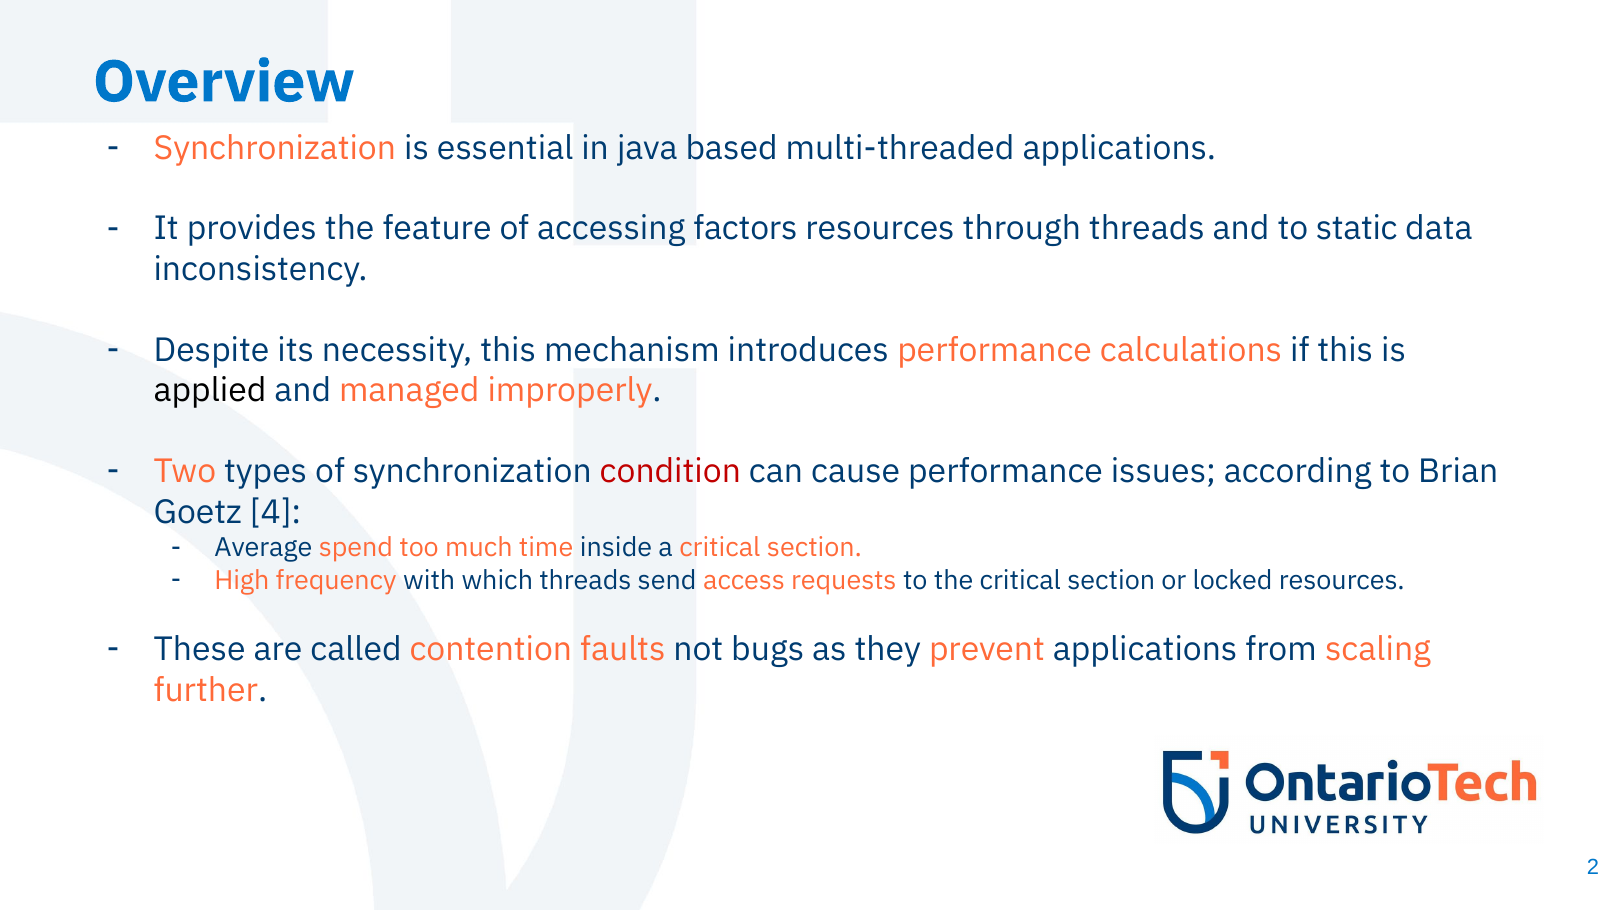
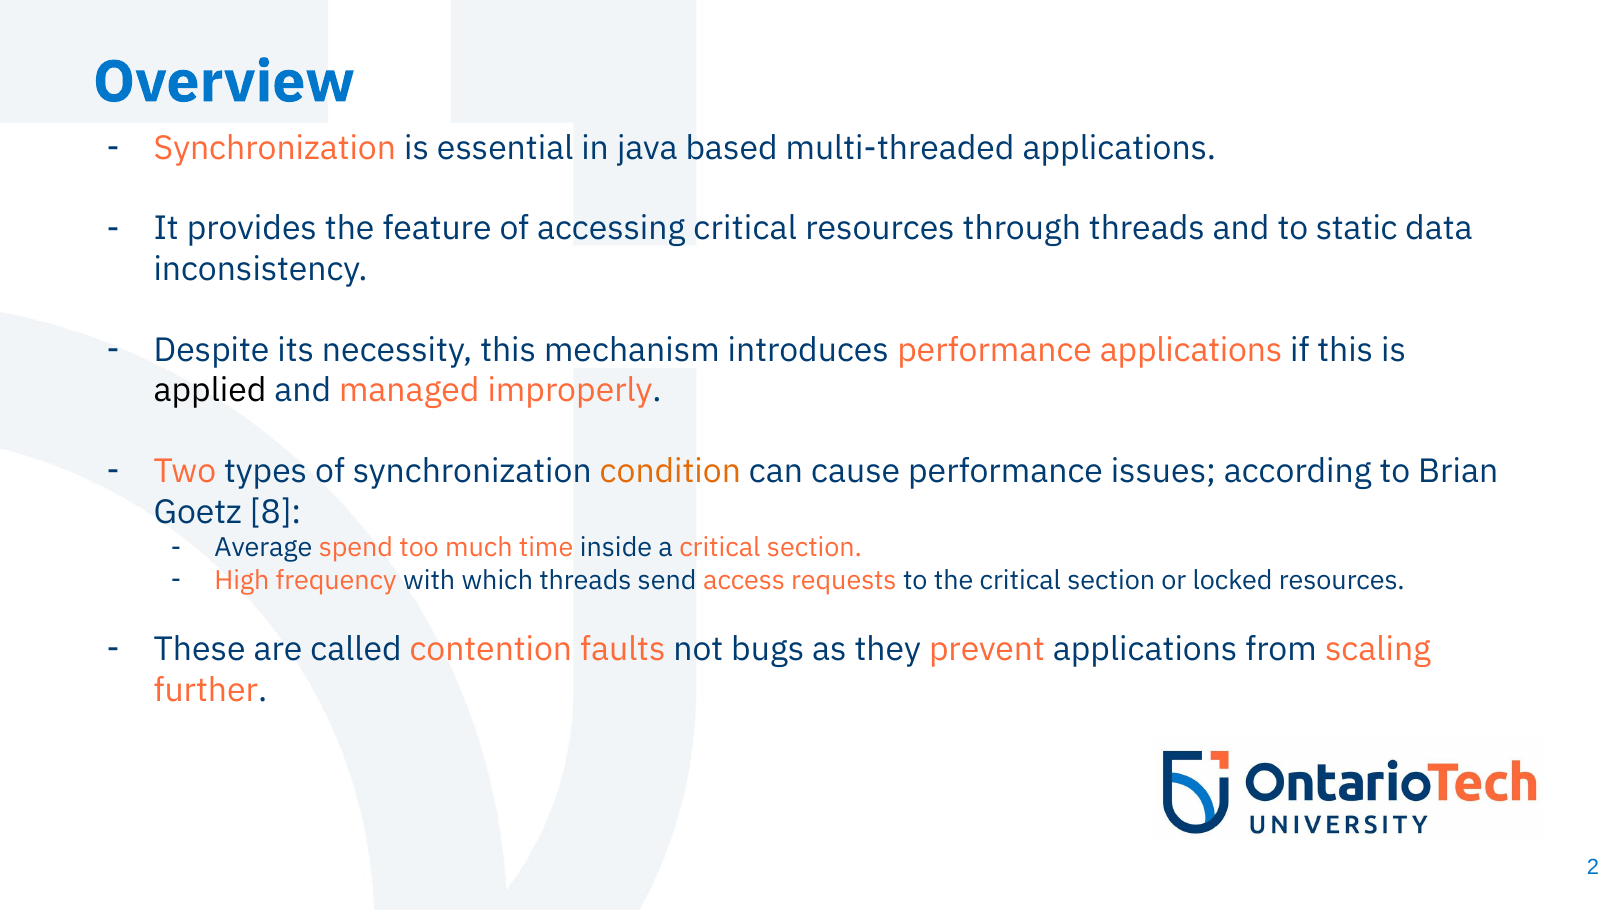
accessing factors: factors -> critical (745, 229)
performance calculations: calculations -> applications (1191, 350)
condition colour: red -> orange (670, 472)
4: 4 -> 8 (276, 512)
